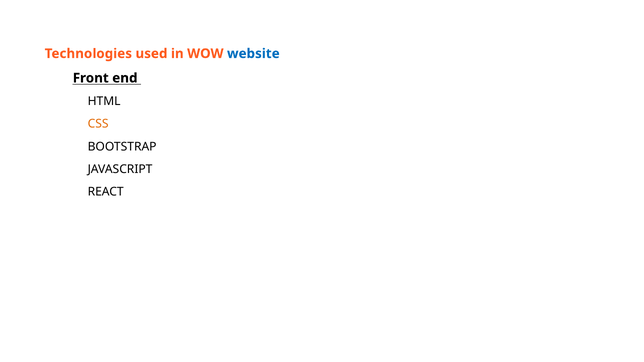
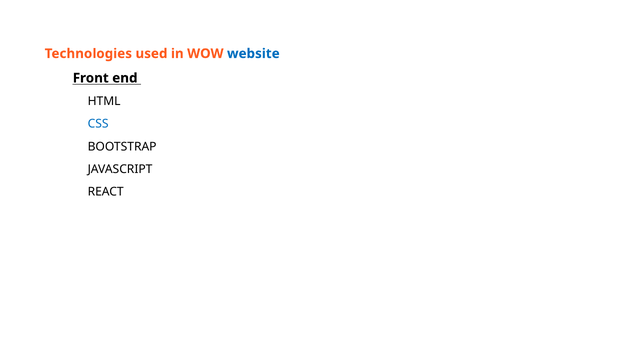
CSS colour: orange -> blue (98, 124)
